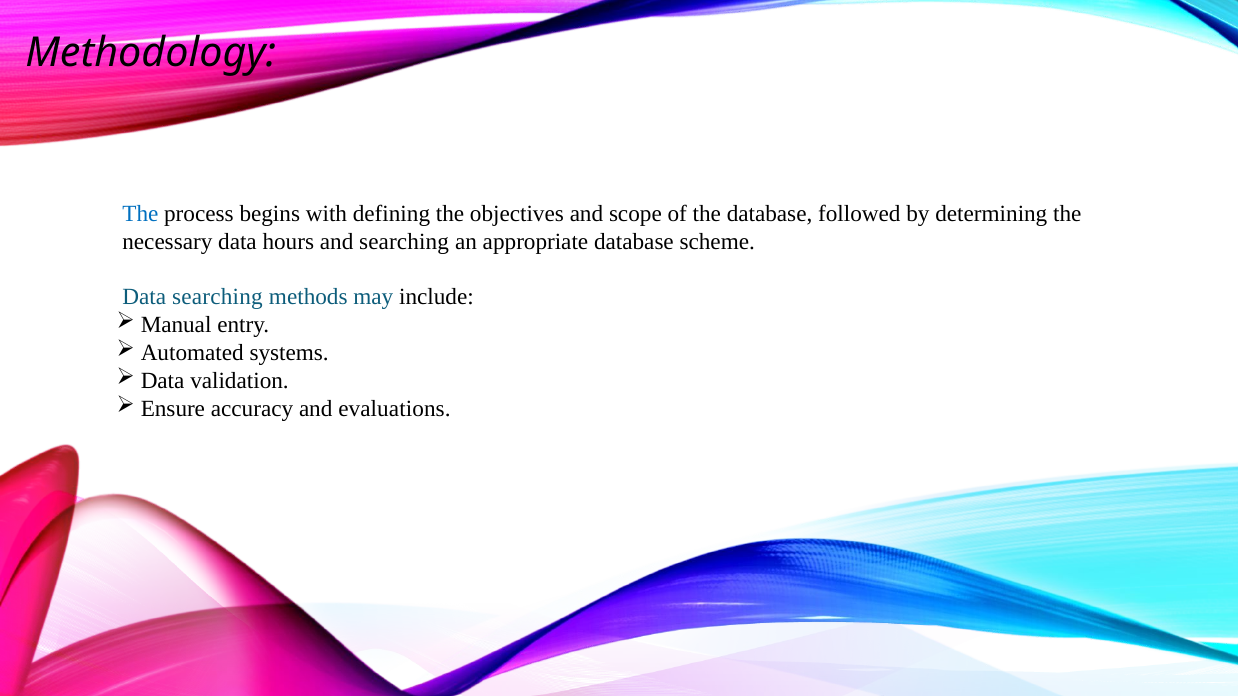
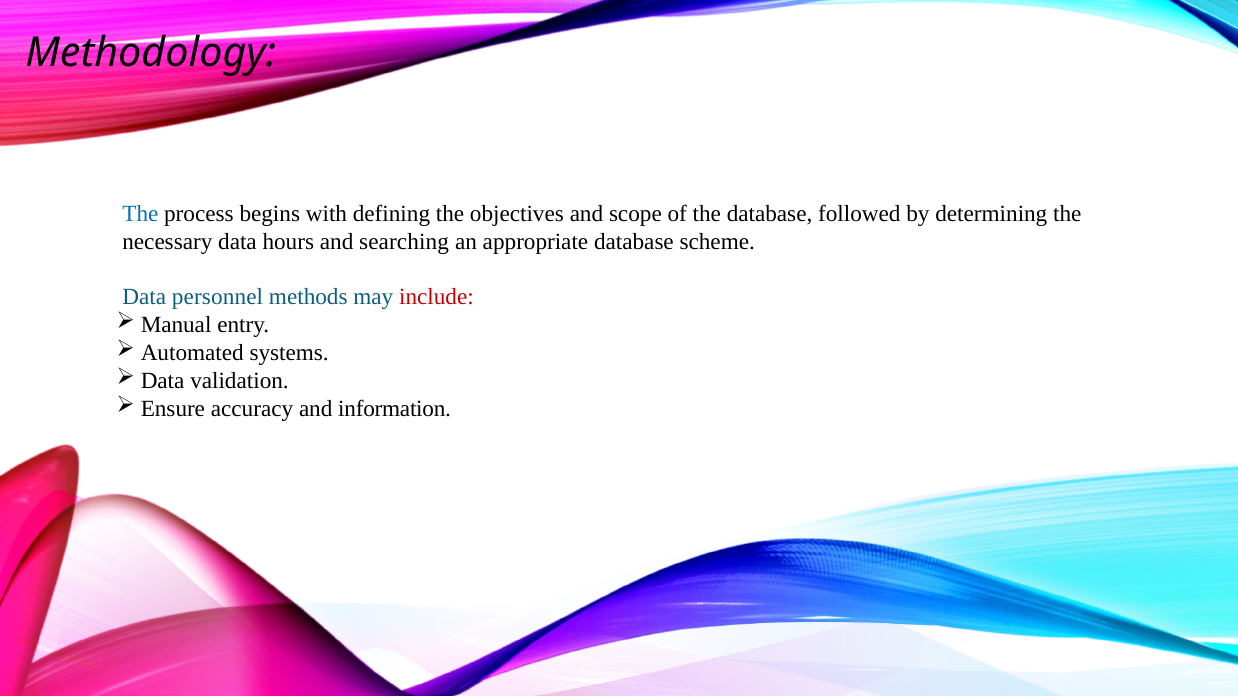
Data searching: searching -> personnel (218, 297)
include colour: black -> red (436, 297)
evaluations: evaluations -> information (395, 409)
